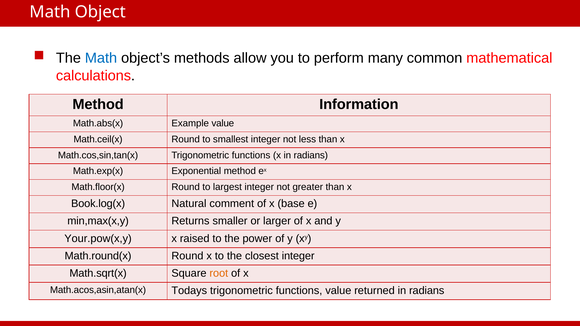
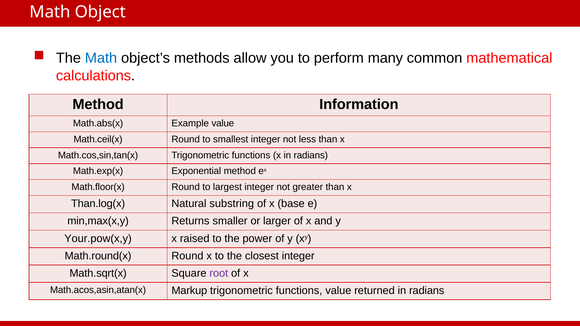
Book.log(x: Book.log(x -> Than.log(x (98, 204)
comment: comment -> substring (232, 204)
root colour: orange -> purple (219, 273)
Todays: Todays -> Markup (189, 291)
